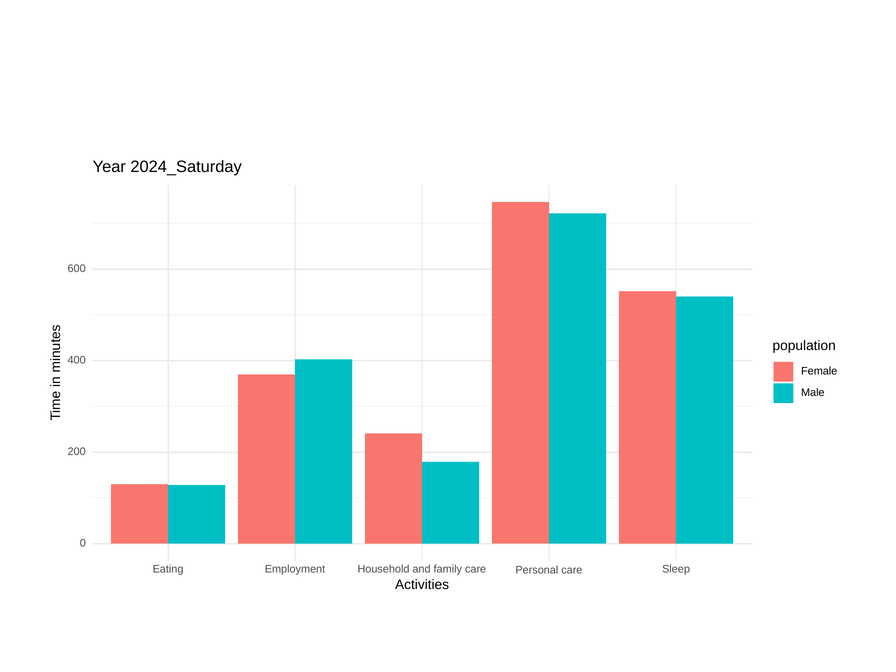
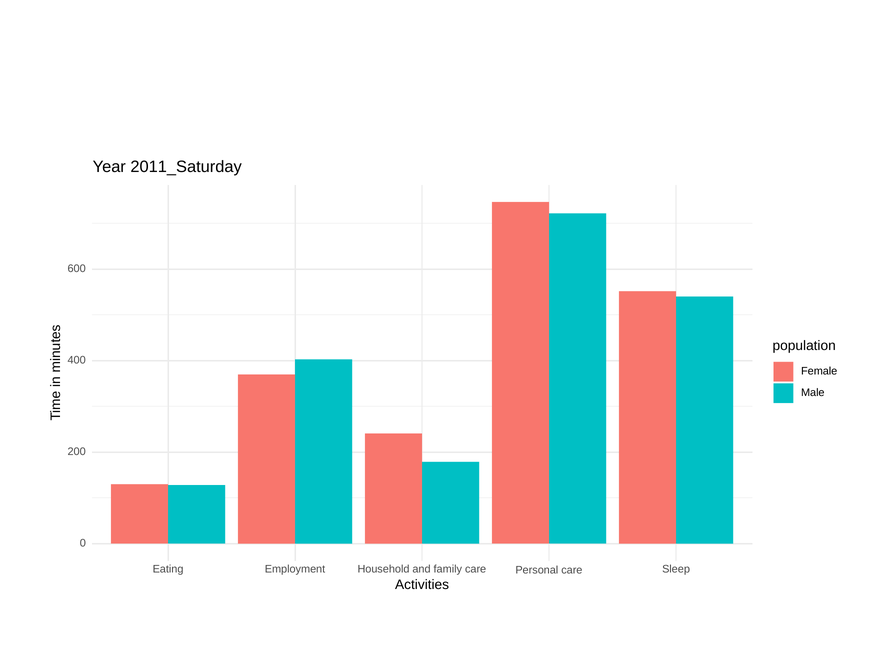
2024_Saturday: 2024_Saturday -> 2011_Saturday (186, 167)
